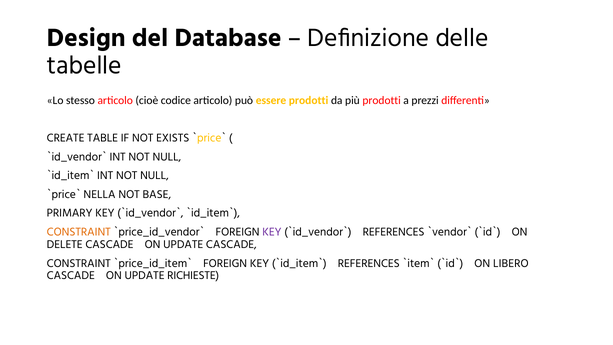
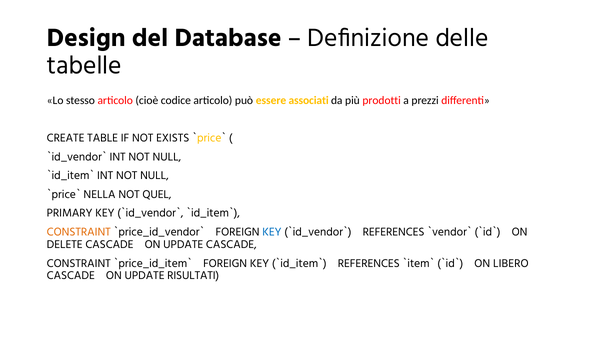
essere prodotti: prodotti -> associati (309, 100)
BASE: BASE -> QUEL (157, 194)
KEY colour: purple -> blue (272, 232)
RICHIESTE: RICHIESTE -> RISULTATI (193, 275)
